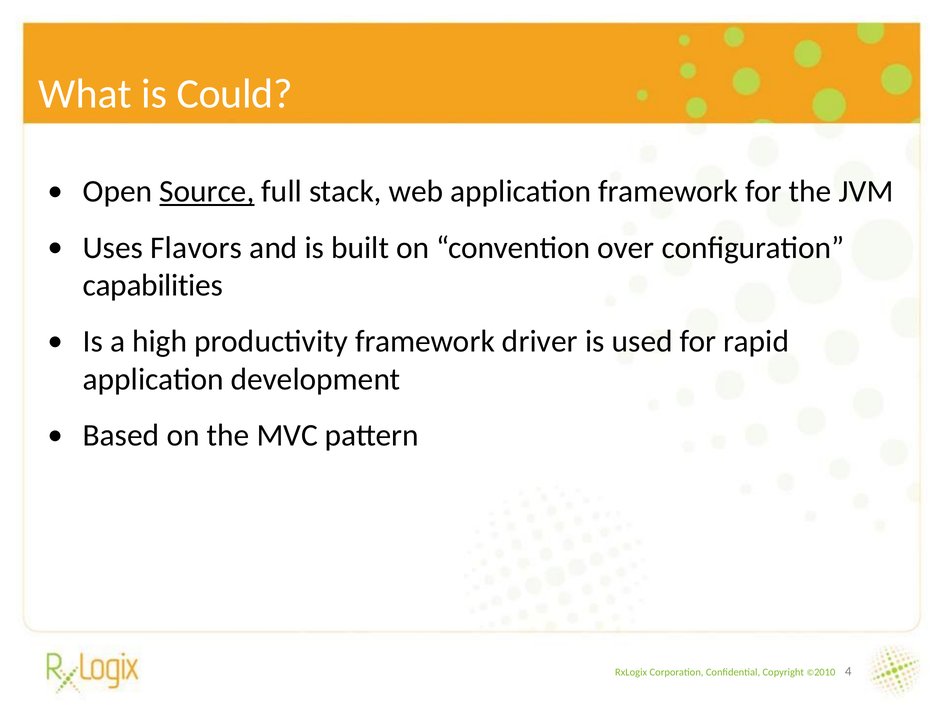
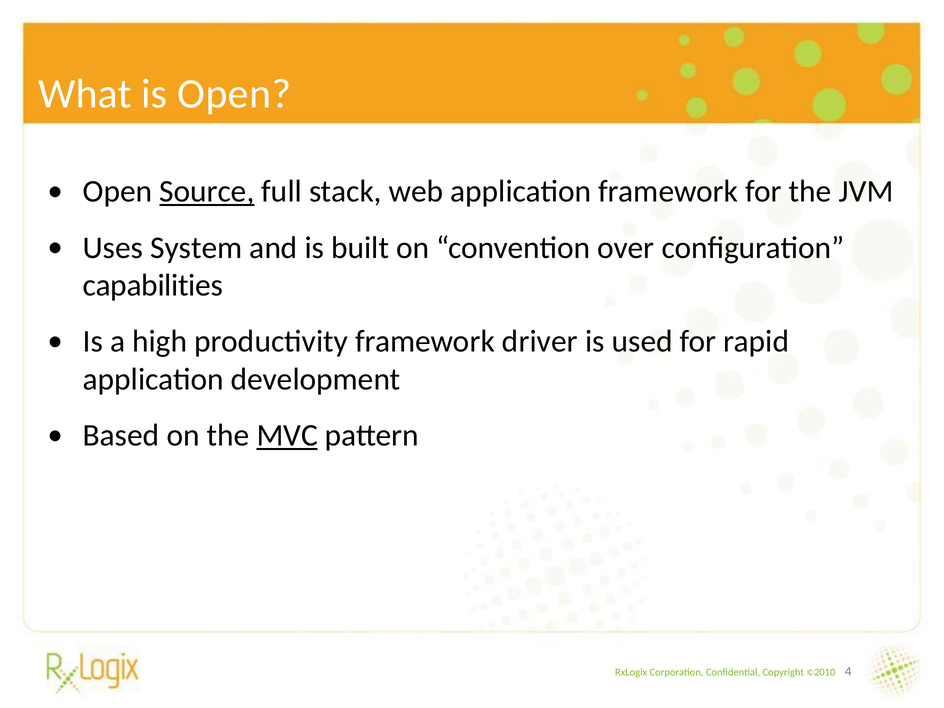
is Could: Could -> Open (234, 94)
Flavors: Flavors -> System (196, 248)
MVC underline: none -> present (287, 435)
